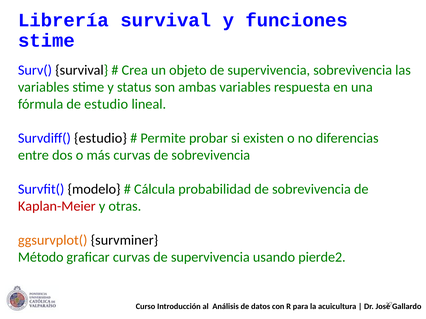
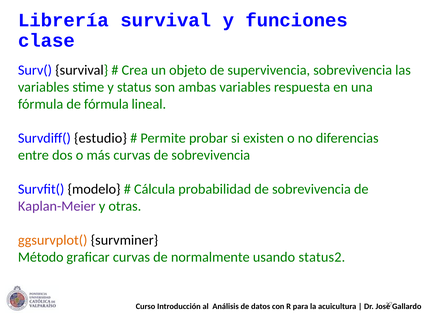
stime: stime -> clase (46, 41)
de estudio: estudio -> fórmula (106, 104)
Kaplan-Meier colour: red -> purple (57, 207)
curvas de supervivencia: supervivencia -> normalmente (210, 258)
pierde2: pierde2 -> status2 (322, 258)
